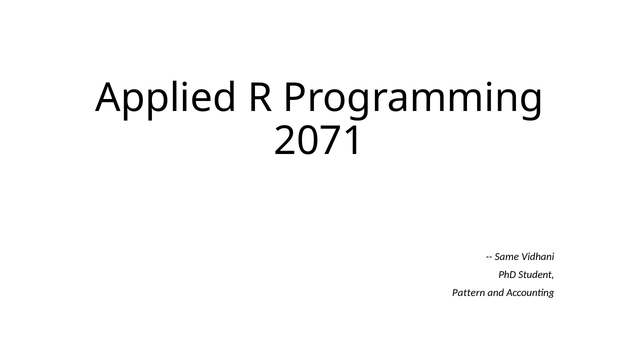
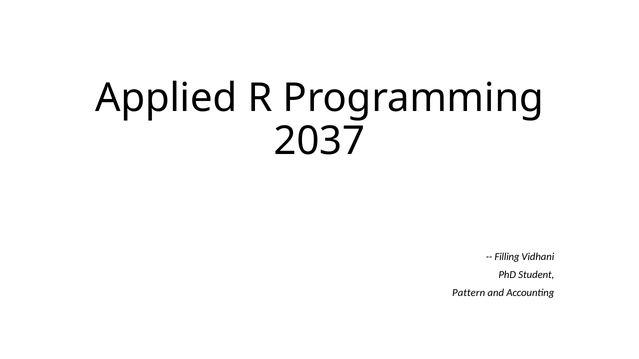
2071: 2071 -> 2037 (319, 141)
Same: Same -> Filling (507, 257)
